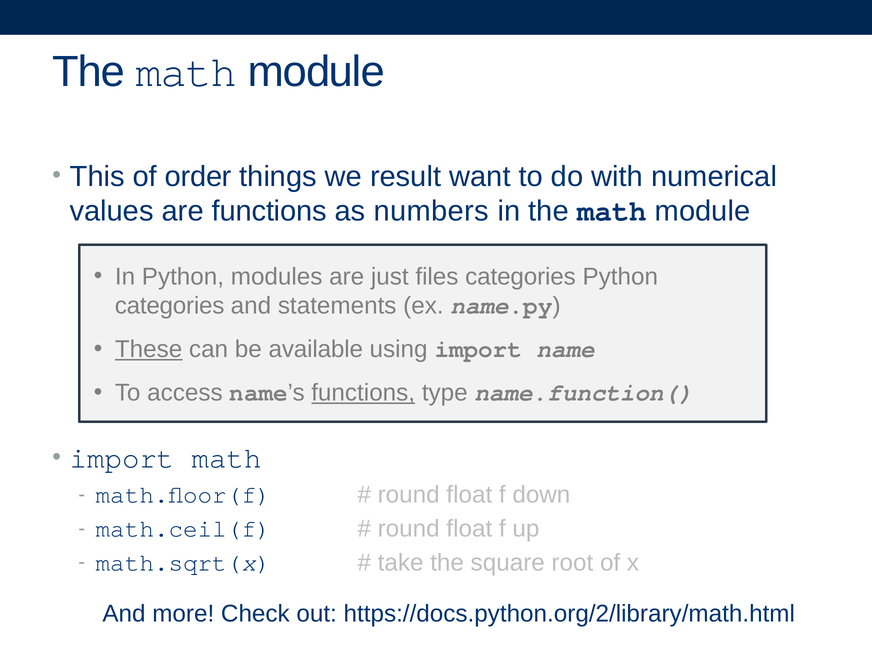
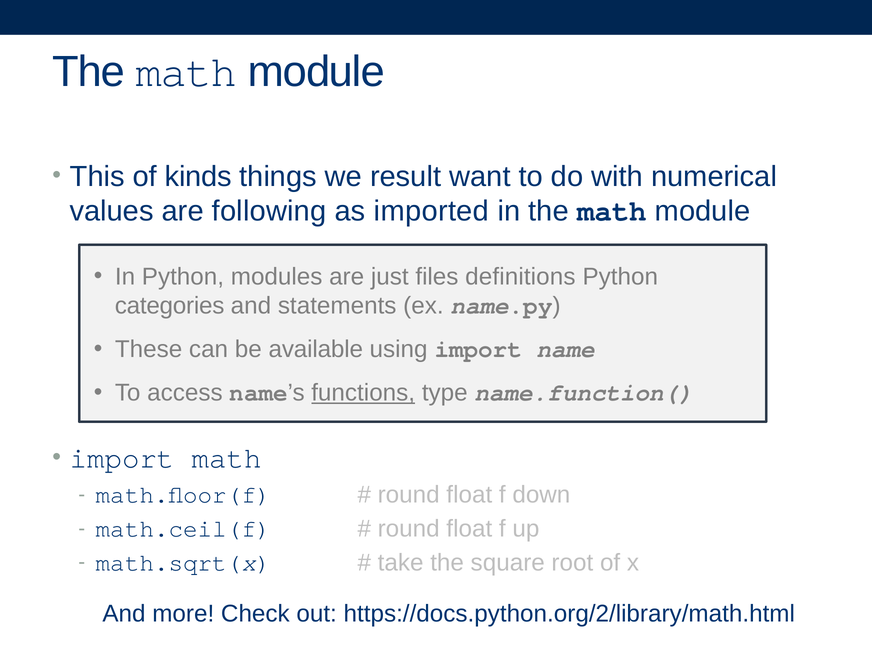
order: order -> kinds (198, 176)
are functions: functions -> following (269, 211)
numbers: numbers -> imported (431, 211)
files categories: categories -> definitions (520, 277)
These underline: present -> none (149, 349)
